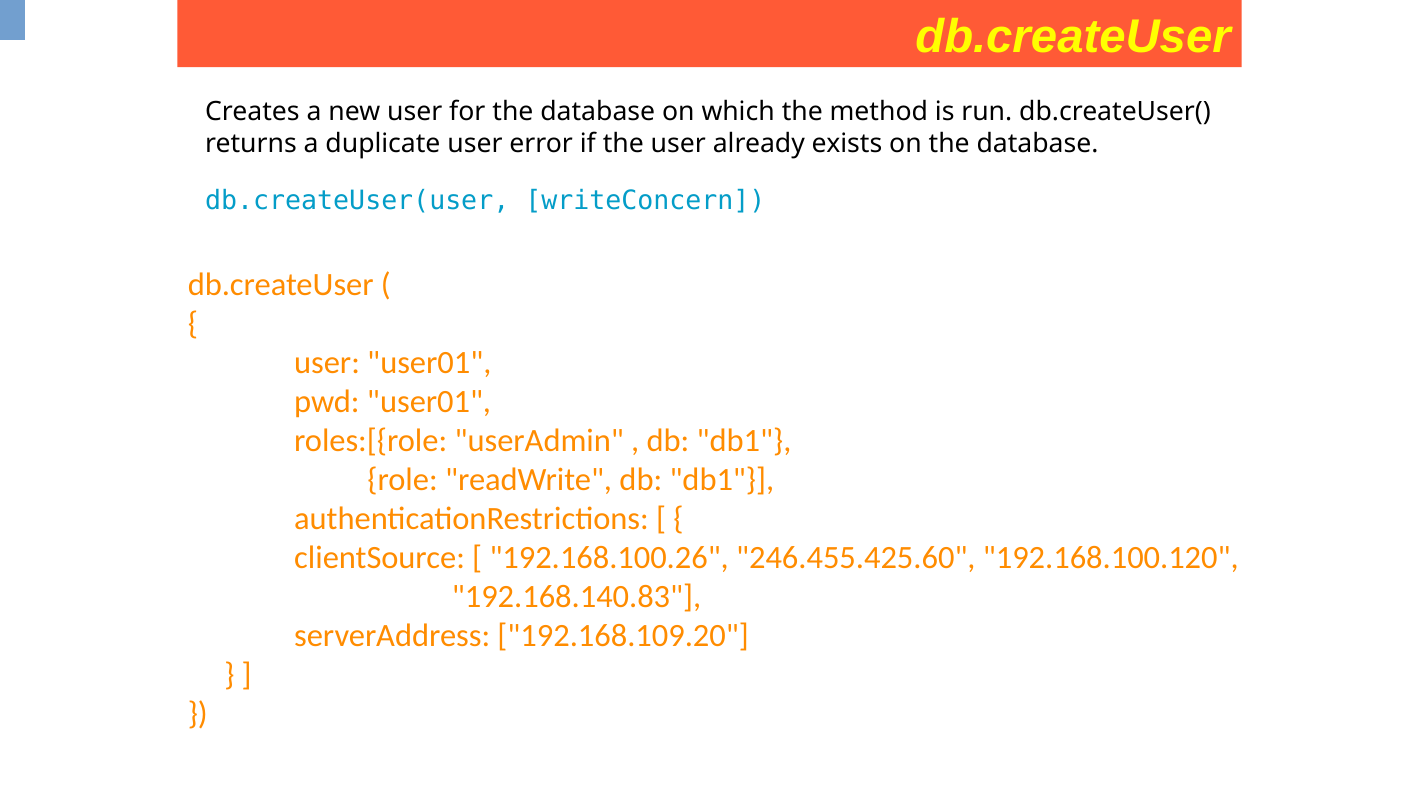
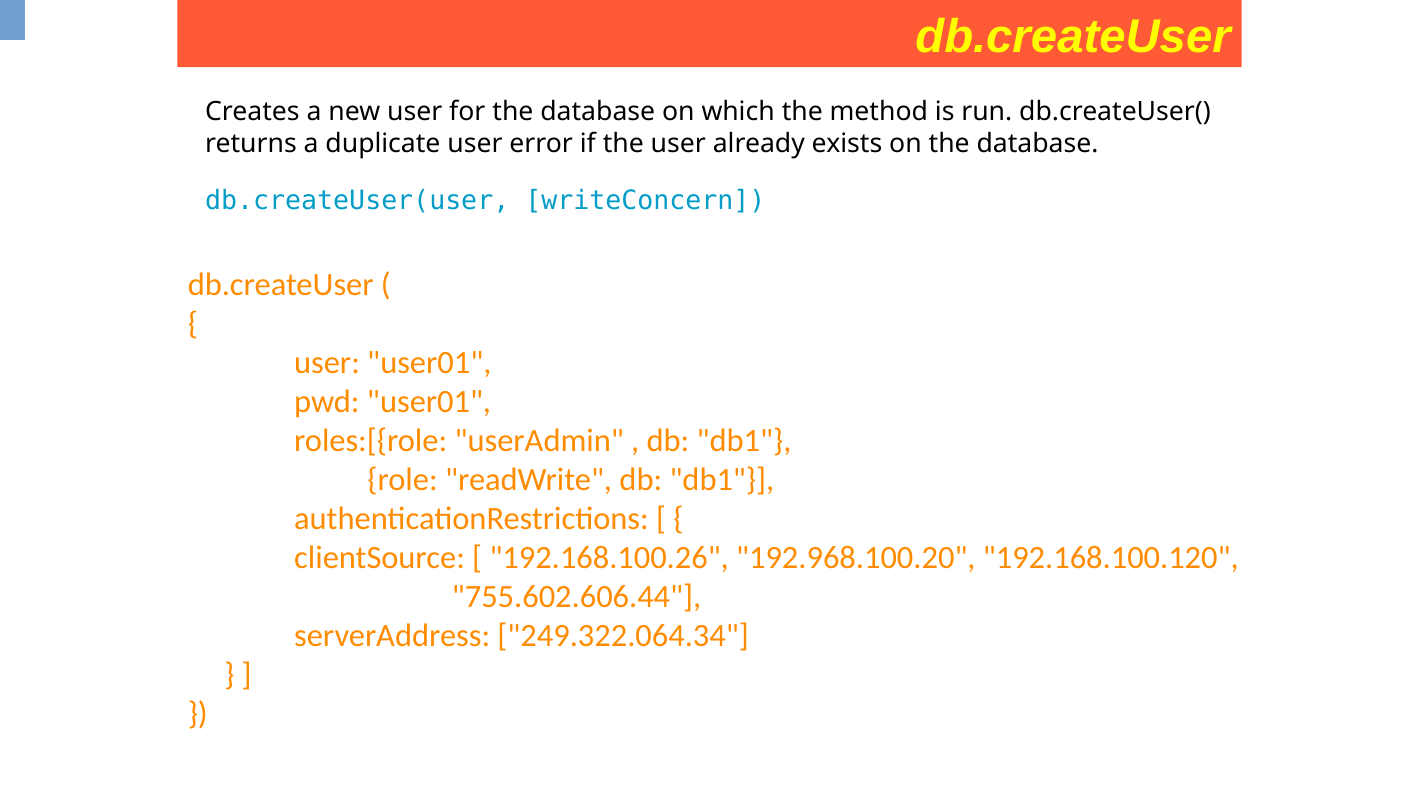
246.455.425.60: 246.455.425.60 -> 192.968.100.20 (856, 558)
192.168.140.83: 192.168.140.83 -> 755.602.606.44 (577, 597)
192.168.109.20: 192.168.109.20 -> 249.322.064.34 (623, 636)
